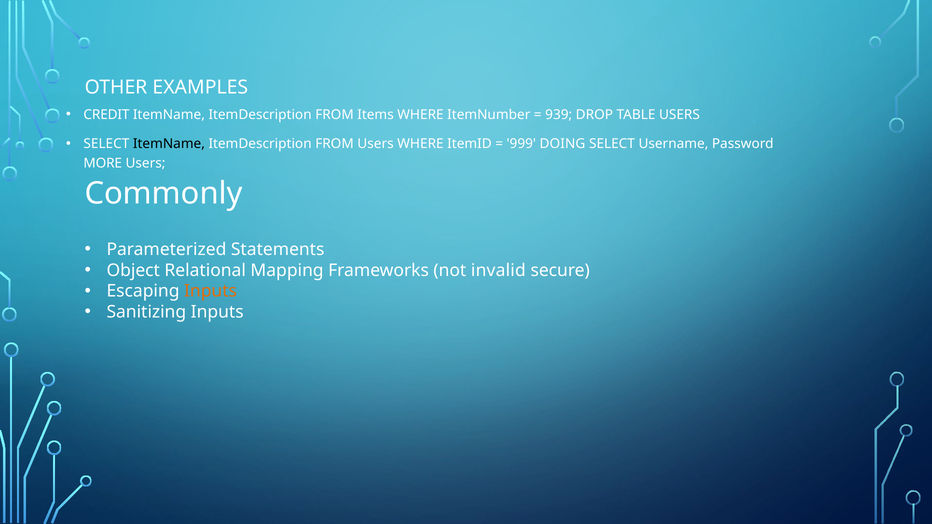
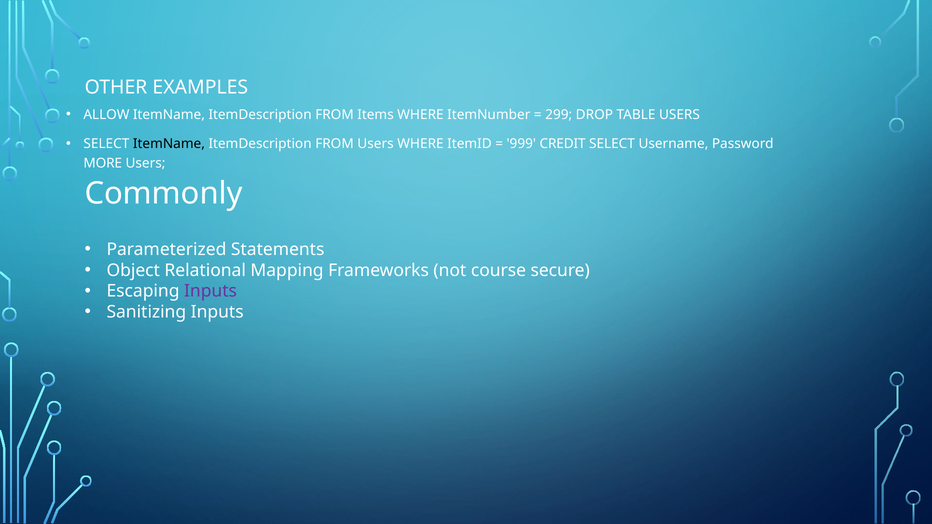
CREDIT: CREDIT -> ALLOW (106, 115)
939: 939 -> 299 (559, 115)
DOING: DOING -> CREDIT (563, 144)
invalid: invalid -> course (498, 270)
Inputs colour: orange -> purple (211, 291)
